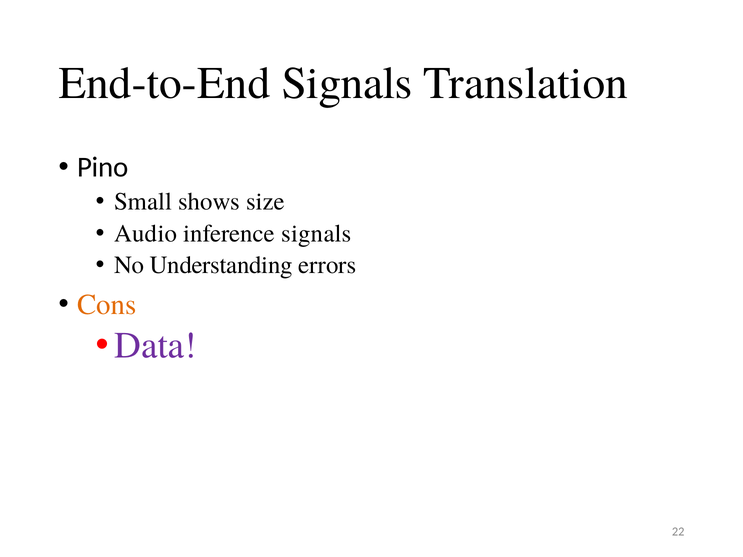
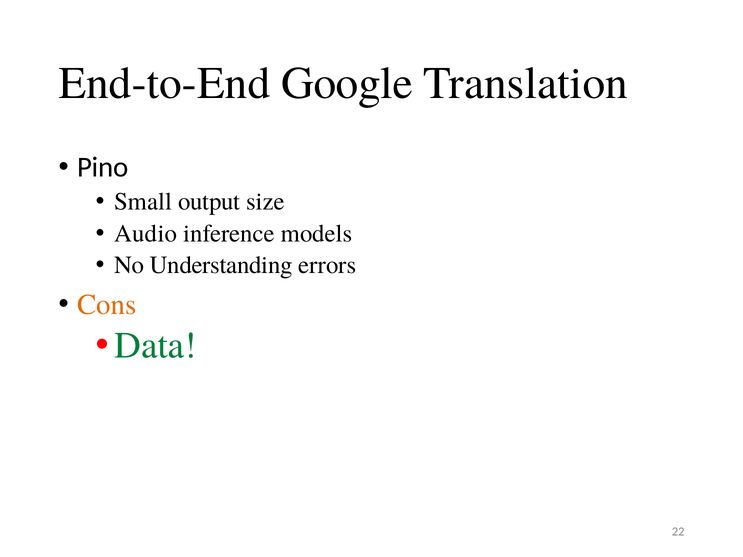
End-to-End Signals: Signals -> Google (347, 83)
shows: shows -> output (209, 202)
inference signals: signals -> models (317, 234)
Data colour: purple -> green (155, 345)
